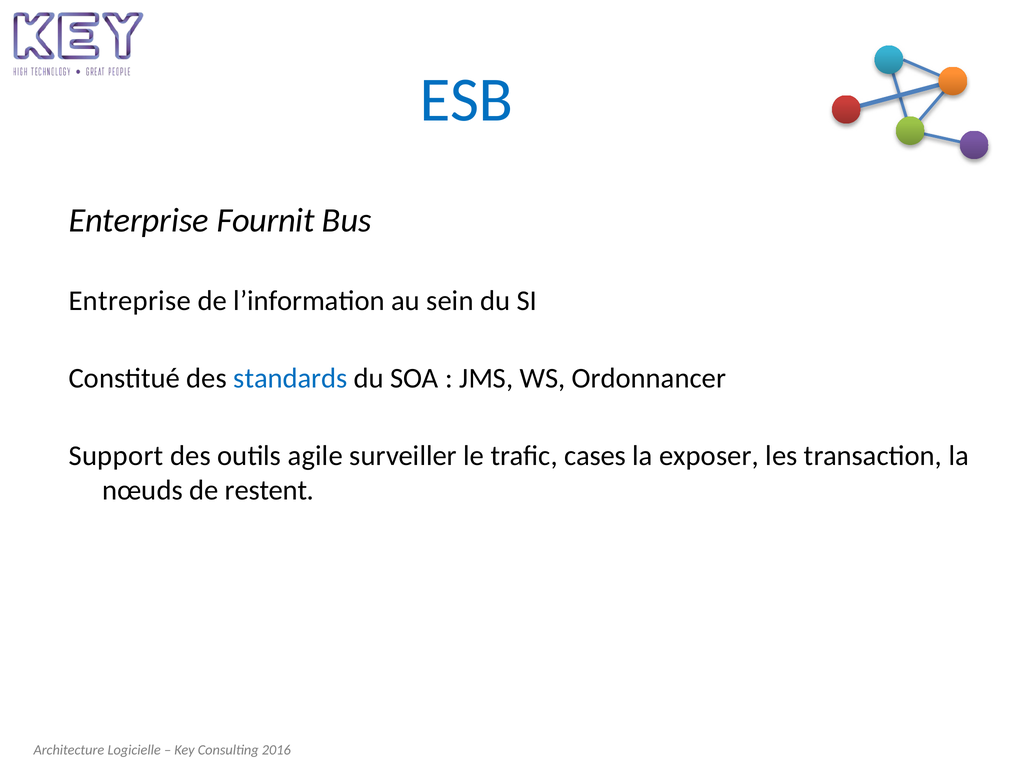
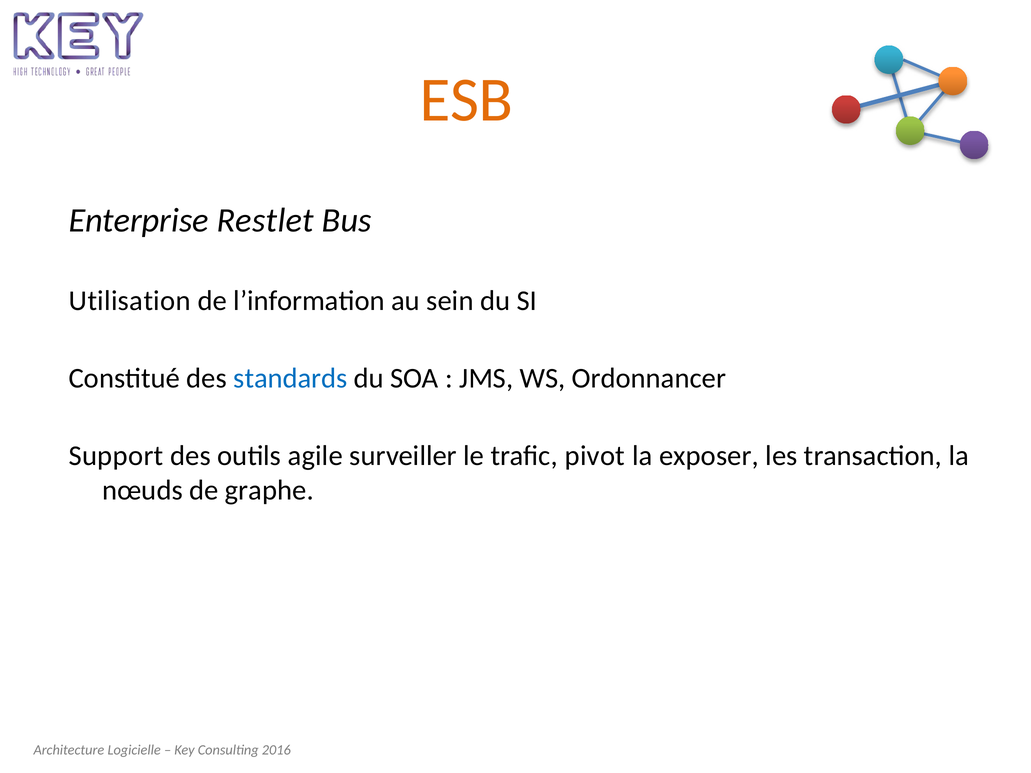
ESB colour: blue -> orange (466, 100)
Fournit: Fournit -> Restlet (265, 221)
Entreprise: Entreprise -> Utilisation (130, 301)
cases: cases -> pivot (595, 456)
restent: restent -> graphe (269, 490)
